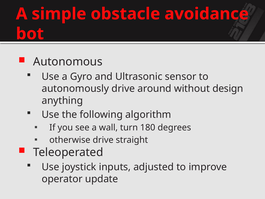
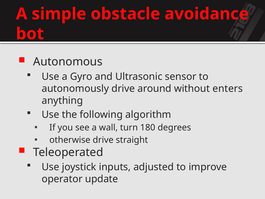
design: design -> enters (228, 88)
